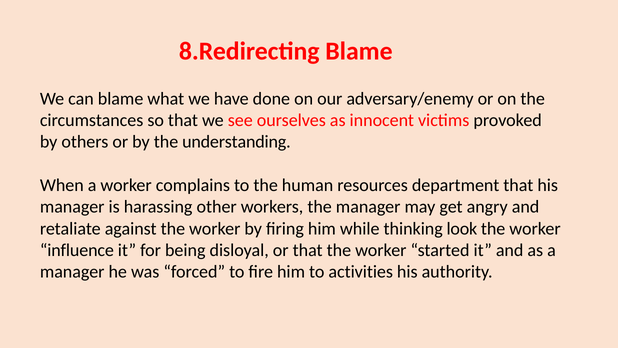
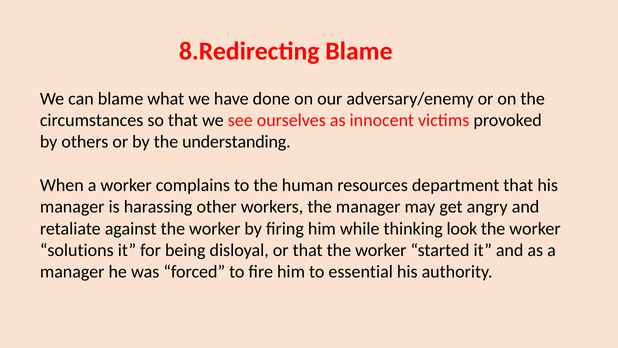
influence: influence -> solutions (77, 250)
activities: activities -> essential (361, 272)
